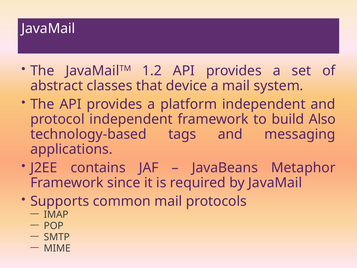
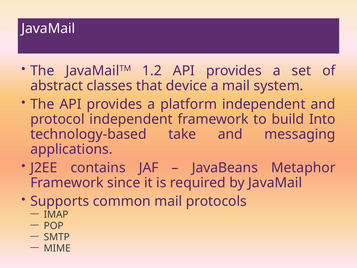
Also: Also -> Into (322, 119)
tags: tags -> take (182, 134)
